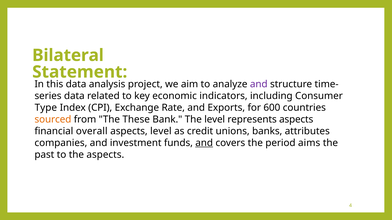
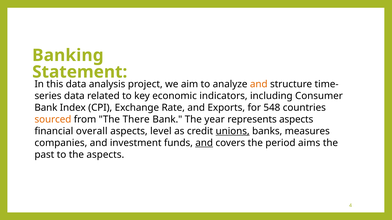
Bilateral: Bilateral -> Banking (68, 55)
and colour: purple -> orange (259, 84)
Type: Type -> Bank (46, 108)
600: 600 -> 548 (272, 108)
These: These -> There (136, 120)
The level: level -> year (215, 120)
unions underline: none -> present (233, 131)
attributes: attributes -> measures (307, 131)
